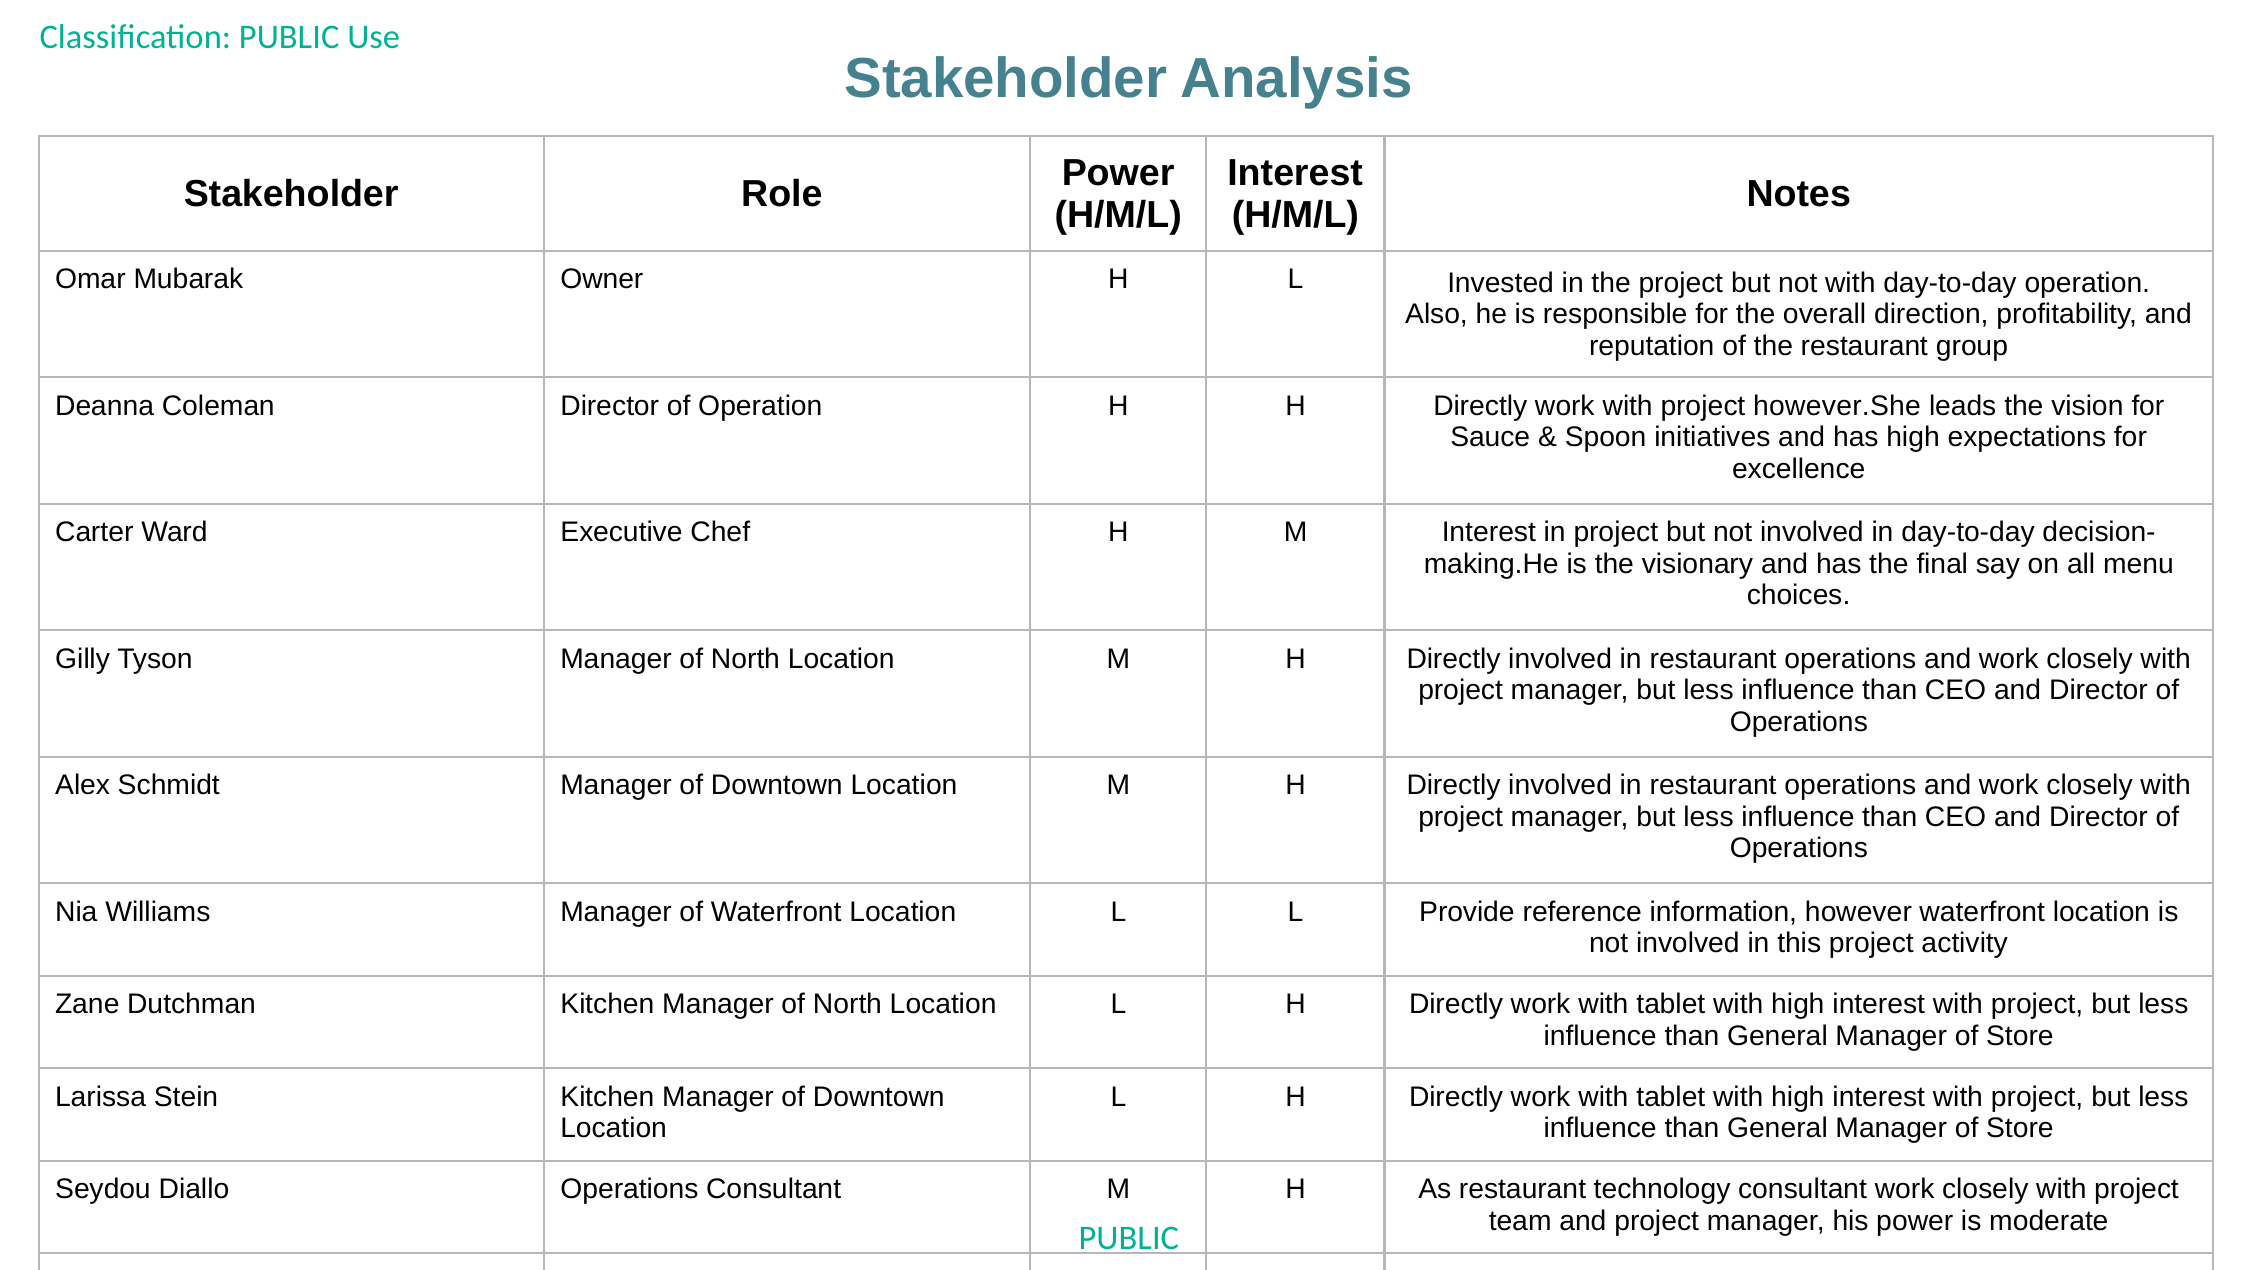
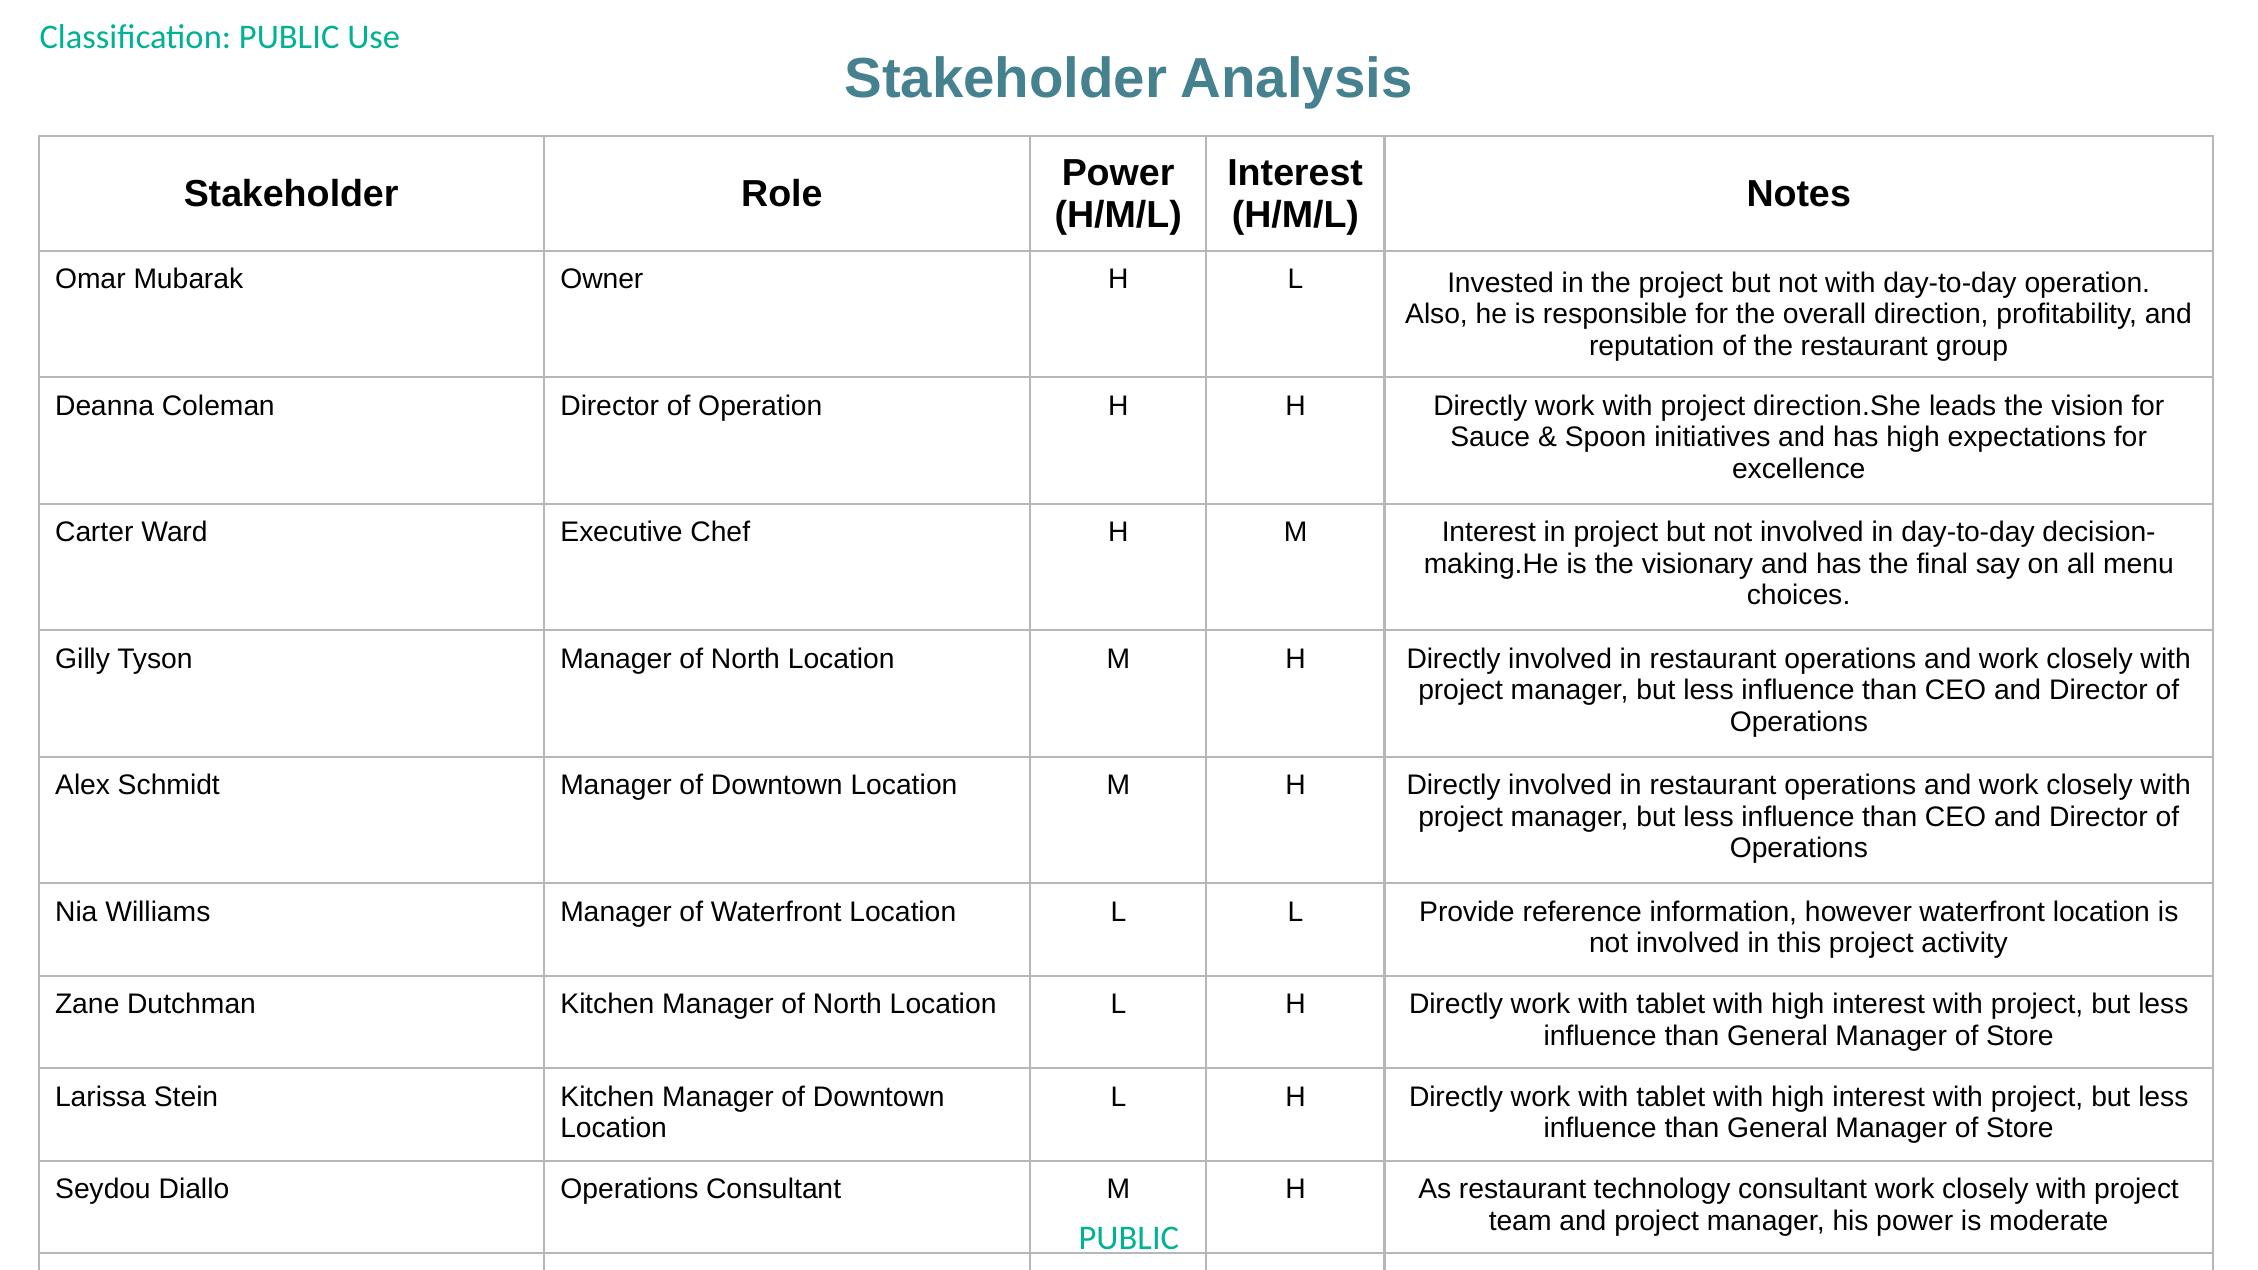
however.She: however.She -> direction.She (1837, 406)
